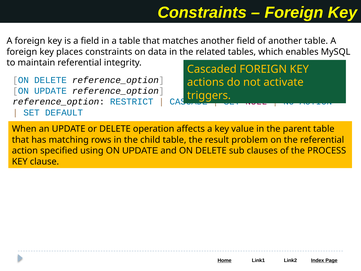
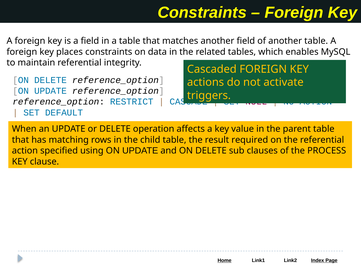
problem: problem -> required (250, 140)
